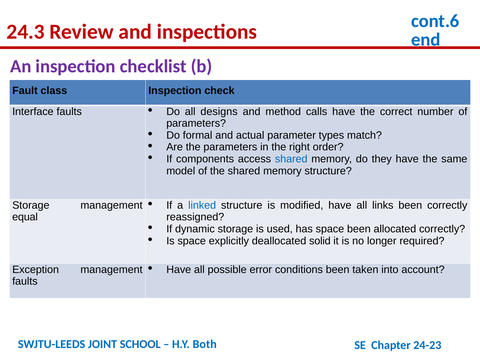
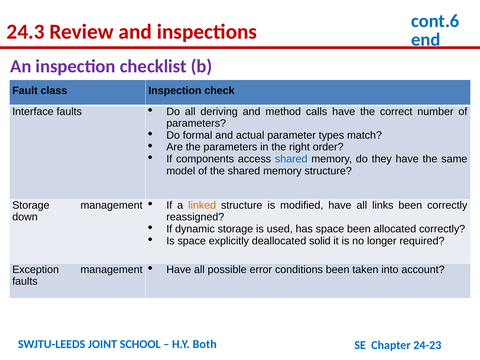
designs: designs -> deriving (219, 112)
linked colour: blue -> orange (202, 205)
equal: equal -> down (25, 217)
